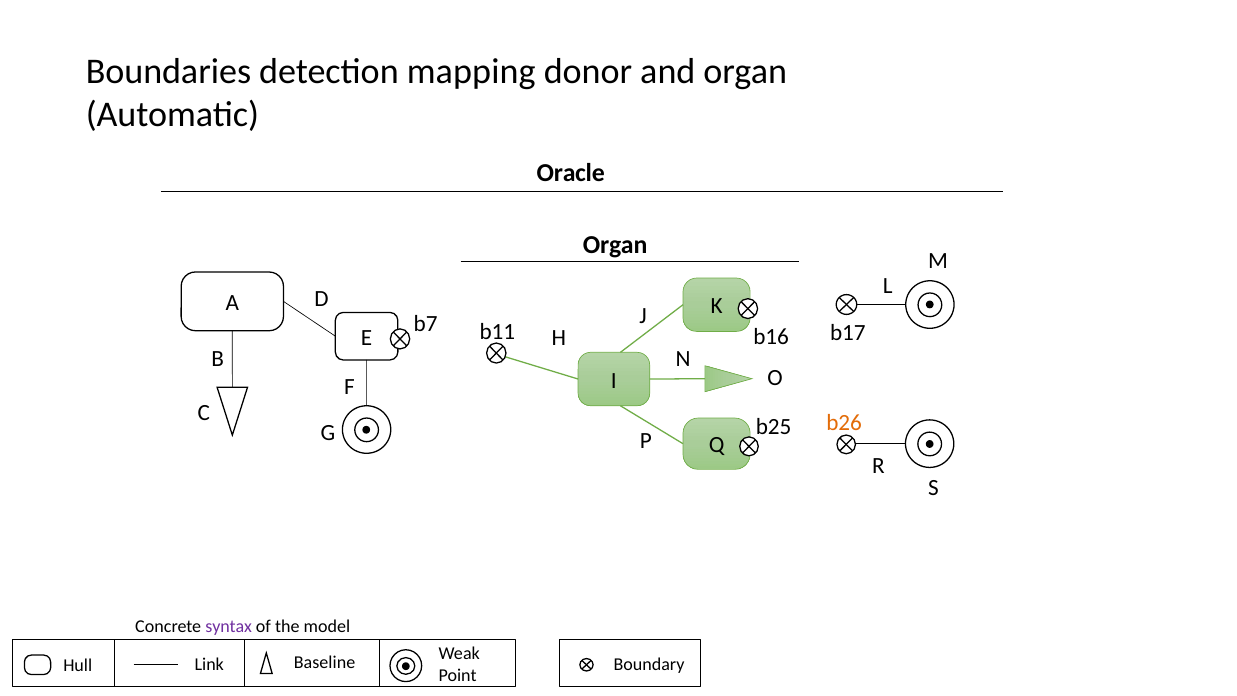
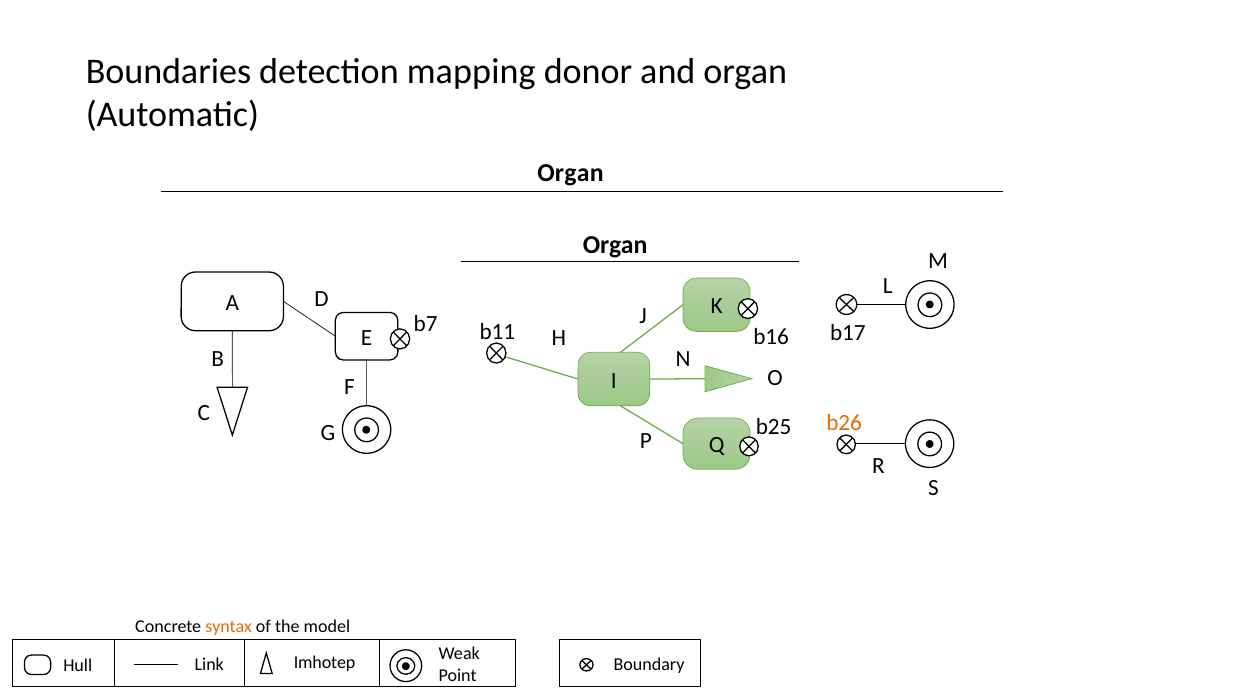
Oracle: Oracle -> Organ (570, 173)
syntax colour: purple -> orange (229, 626)
Baseline: Baseline -> Imhotep (325, 662)
